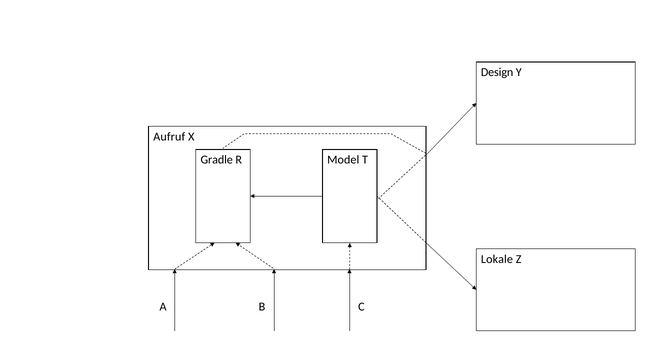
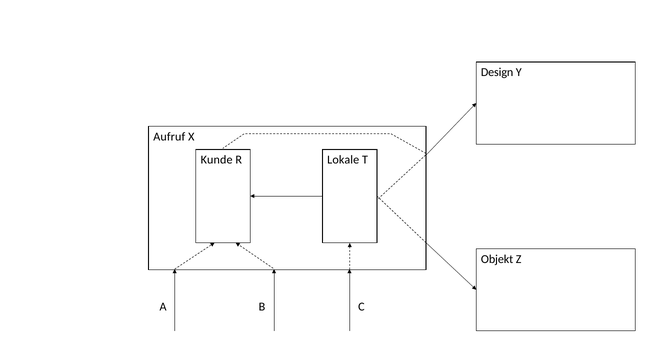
Gradle: Gradle -> Kunde (217, 160)
Model: Model -> Lokale (343, 160)
Lokale: Lokale -> Objekt (497, 259)
